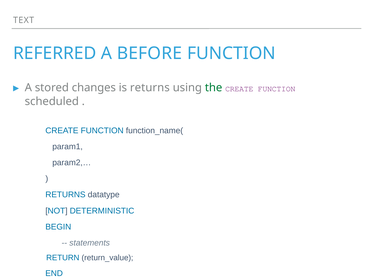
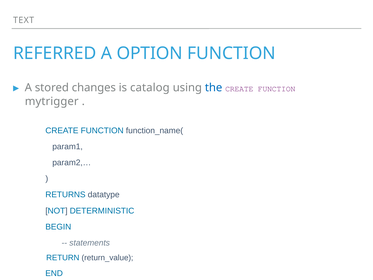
BEFORE: BEFORE -> OPTION (150, 53)
is returns: returns -> catalog (150, 88)
the colour: green -> blue (214, 88)
scheduled: scheduled -> mytrigger (52, 101)
